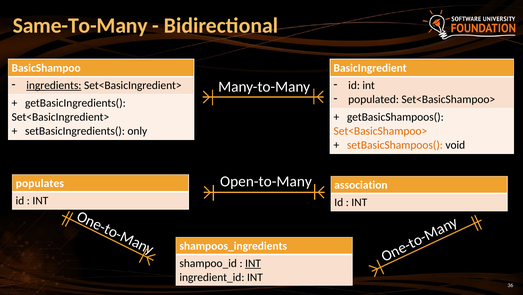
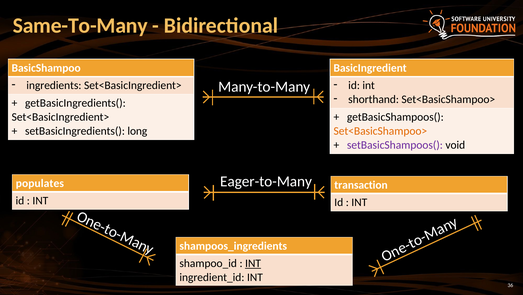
ingredients underline: present -> none (54, 85)
populated: populated -> shorthand (374, 99)
only: only -> long (137, 131)
setBasicShampoos( colour: orange -> purple (395, 145)
Open-to-Many: Open-to-Many -> Eager-to-Many (266, 181)
association: association -> transaction (361, 185)
